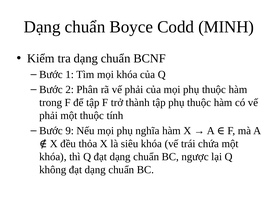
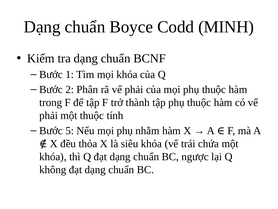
9: 9 -> 5 (70, 130)
nghĩa: nghĩa -> nhằm (148, 130)
